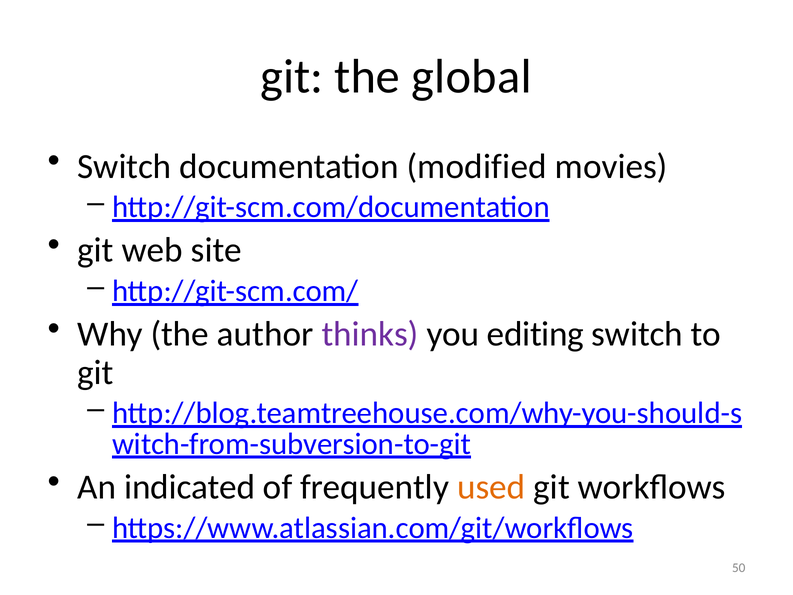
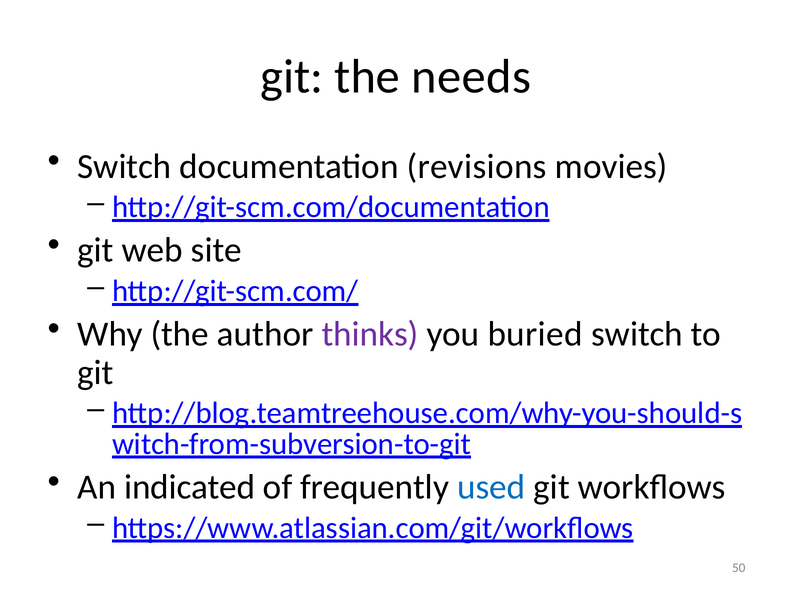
global: global -> needs (471, 77)
modified: modified -> revisions (477, 166)
editing: editing -> buried (535, 334)
used colour: orange -> blue (491, 487)
